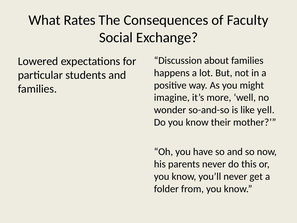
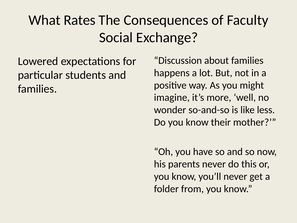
yell: yell -> less (266, 110)
